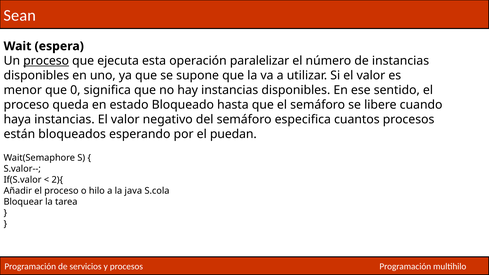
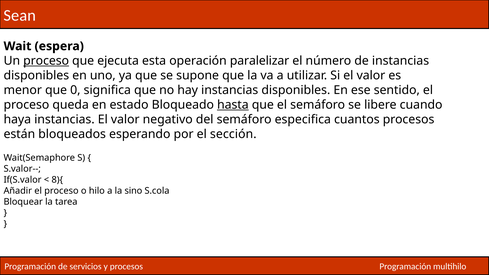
hasta underline: none -> present (233, 105)
puedan: puedan -> sección (233, 134)
2){: 2){ -> 8){ (57, 180)
java: java -> sino (133, 191)
